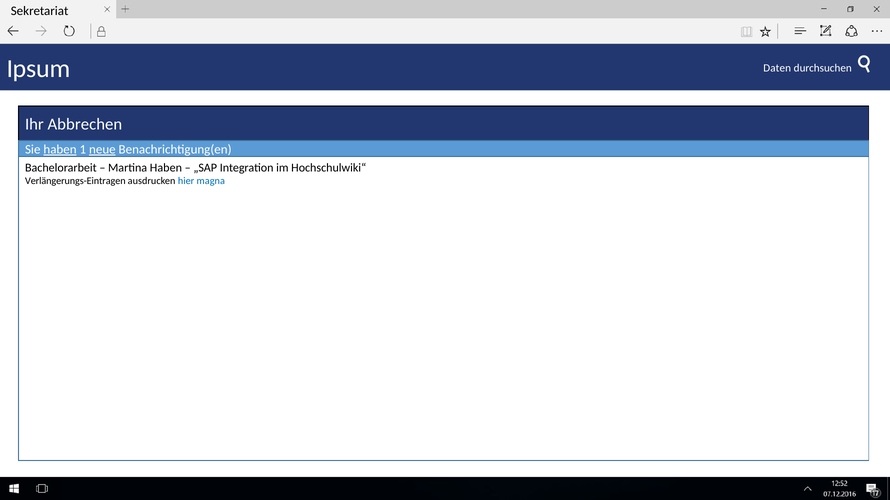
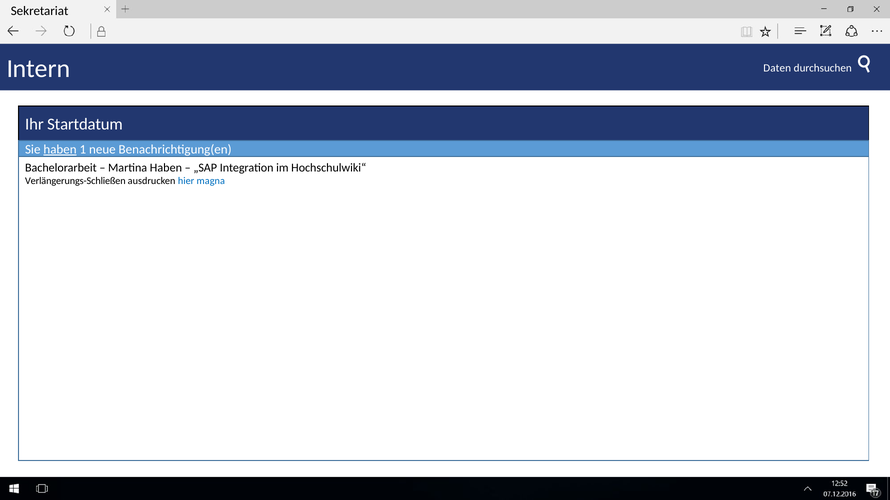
Ipsum: Ipsum -> Intern (38, 69)
Abbrechen: Abbrechen -> Startdatum (85, 125)
neue underline: present -> none (102, 150)
Verlängerungs-Eintragen: Verlängerungs-Eintragen -> Verlängerungs-Schließen (75, 181)
